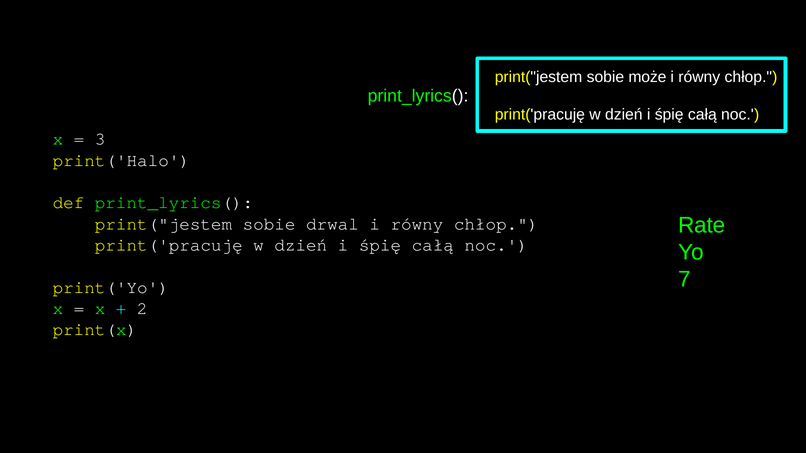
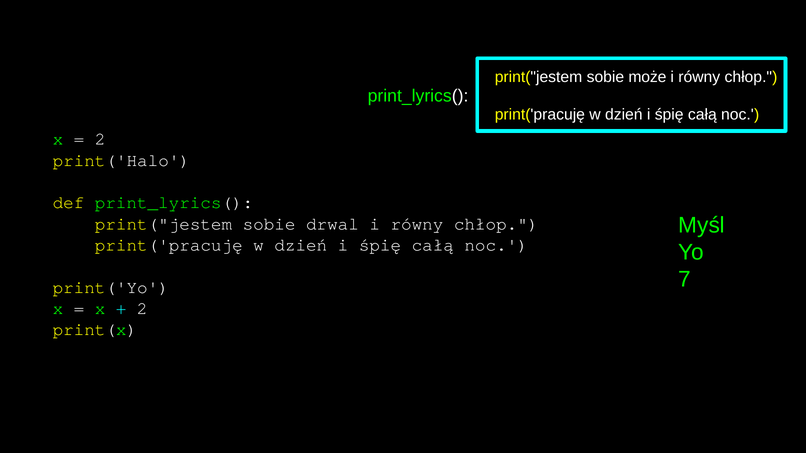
3: 3 -> 2 (100, 139)
Rate: Rate -> Myśl (702, 225)
